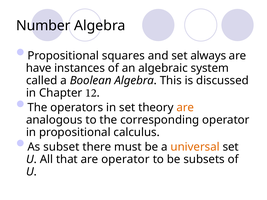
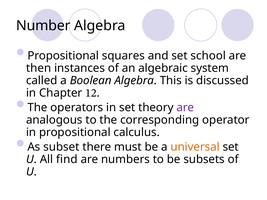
always: always -> school (208, 56)
have: have -> then (39, 68)
are colour: orange -> purple (185, 108)
that: that -> find (67, 159)
are operator: operator -> numbers (125, 159)
